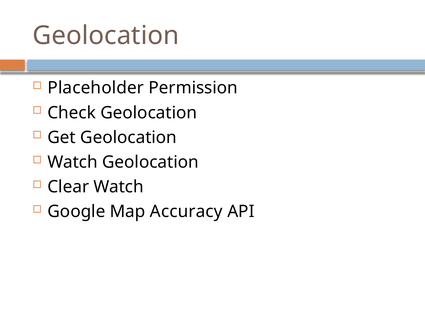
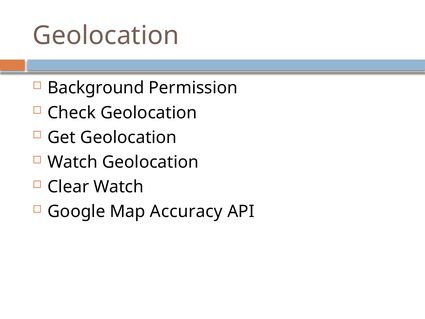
Placeholder: Placeholder -> Background (96, 88)
